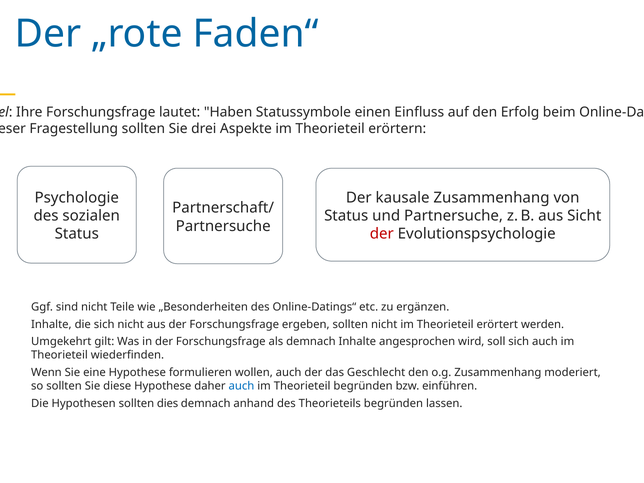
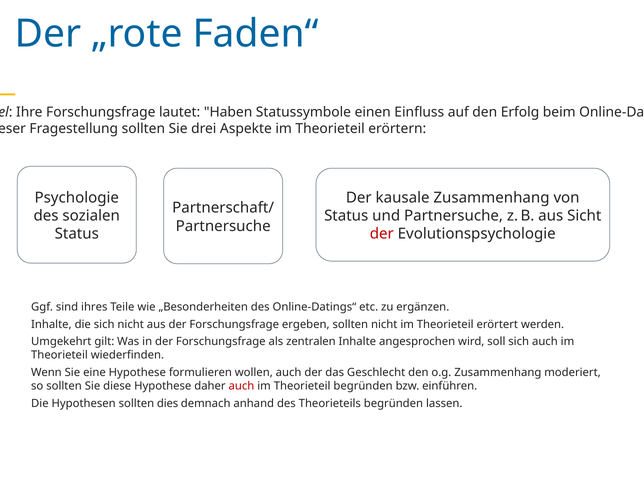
sind nicht: nicht -> ihres (94, 307)
als demnach: demnach -> zentralen (311, 342)
auch colour: blue -> red (241, 386)
